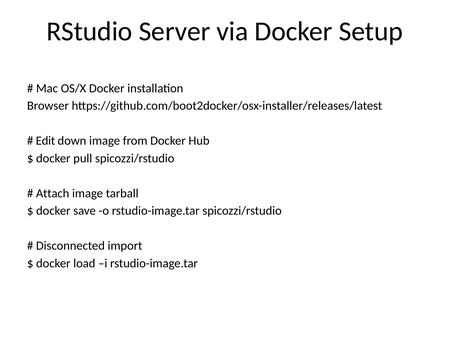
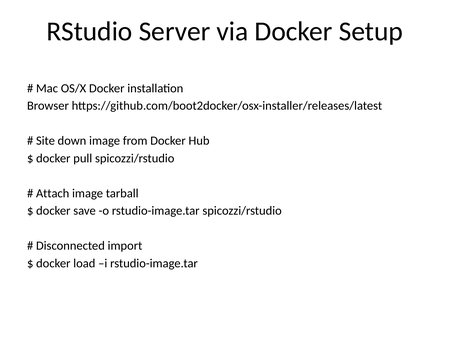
Edit: Edit -> Site (45, 141)
